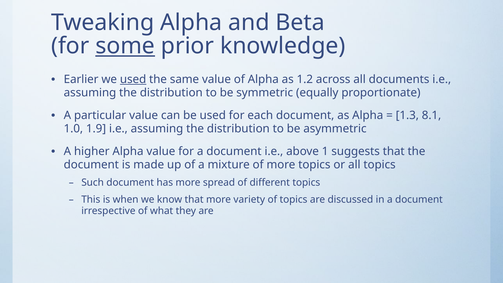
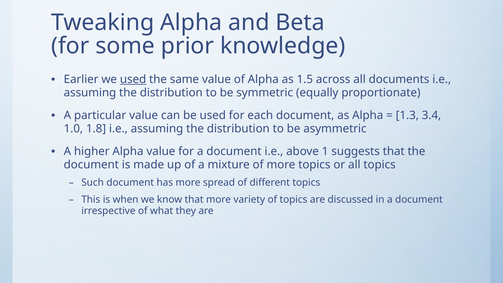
some underline: present -> none (125, 46)
1.2: 1.2 -> 1.5 (305, 79)
8.1: 8.1 -> 3.4 (432, 115)
1.9: 1.9 -> 1.8 (96, 129)
